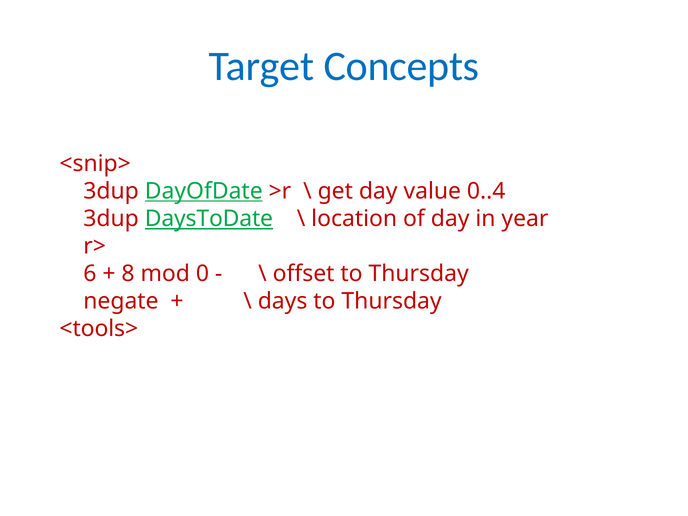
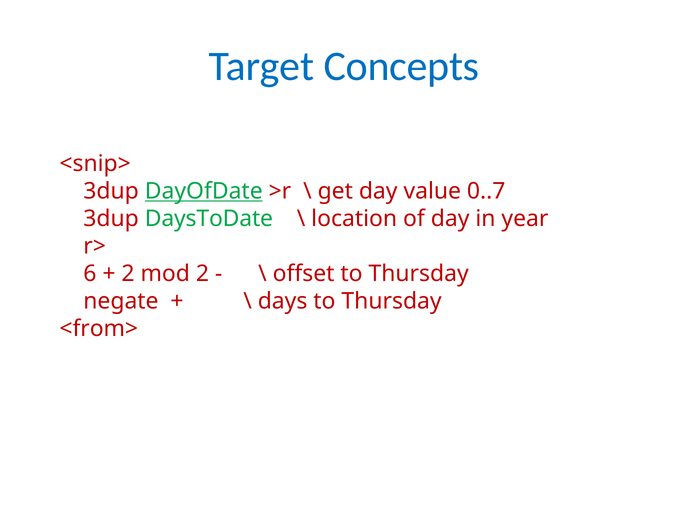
0..4: 0..4 -> 0..7 (486, 191)
DaysToDate underline: present -> none (209, 219)
8: 8 -> 2 (128, 274)
mod 0: 0 -> 2 (203, 274)
<tools>: <tools> -> <from> (99, 329)
